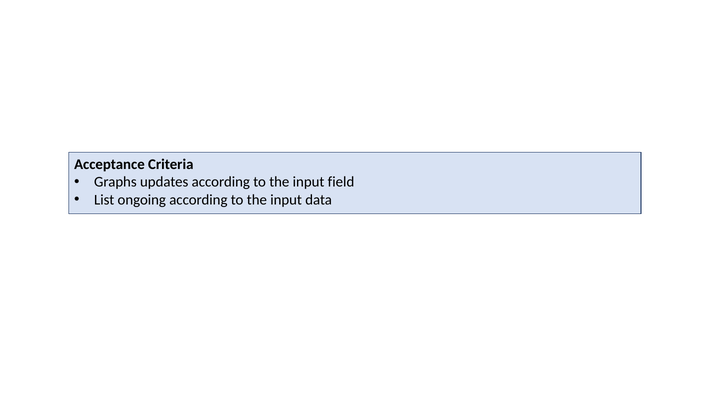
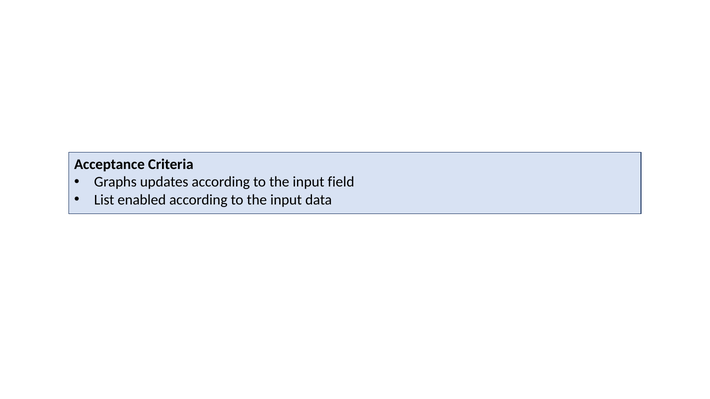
ongoing: ongoing -> enabled (142, 200)
